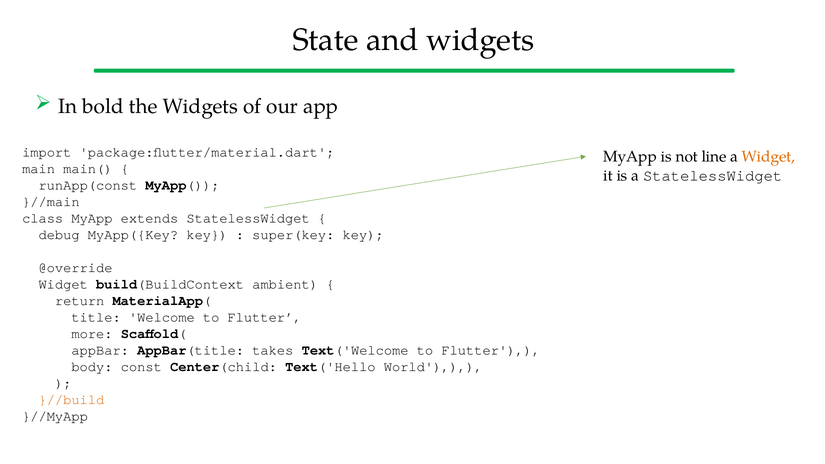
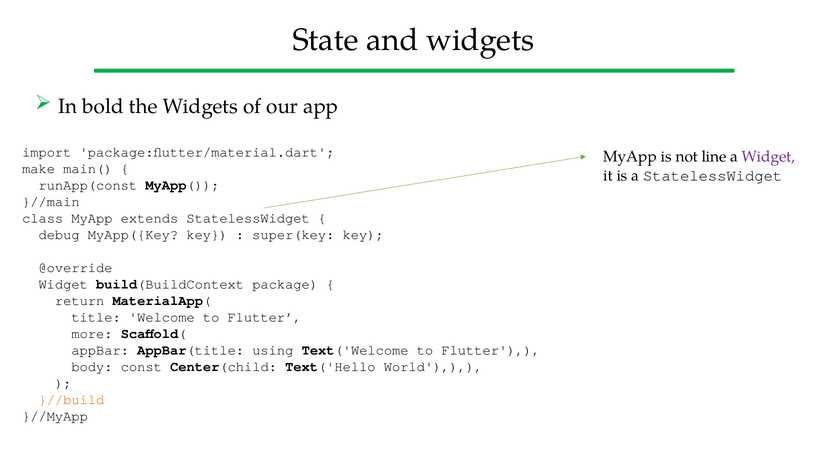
Widget colour: orange -> purple (768, 157)
main: main -> make (39, 169)
ambient: ambient -> package (285, 284)
takes: takes -> using (273, 350)
